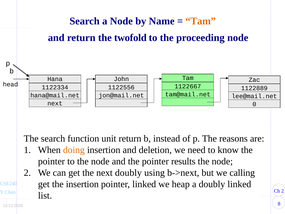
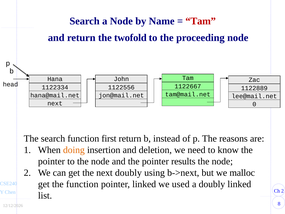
Tam colour: orange -> red (201, 21)
unit: unit -> first (109, 138)
calling: calling -> malloc (242, 173)
the insertion: insertion -> function (82, 184)
heap: heap -> used (181, 184)
